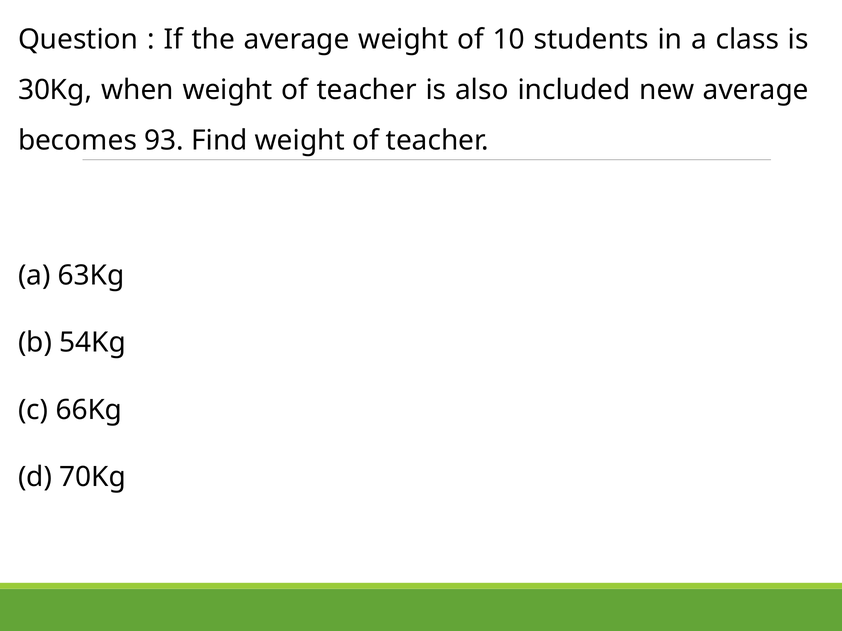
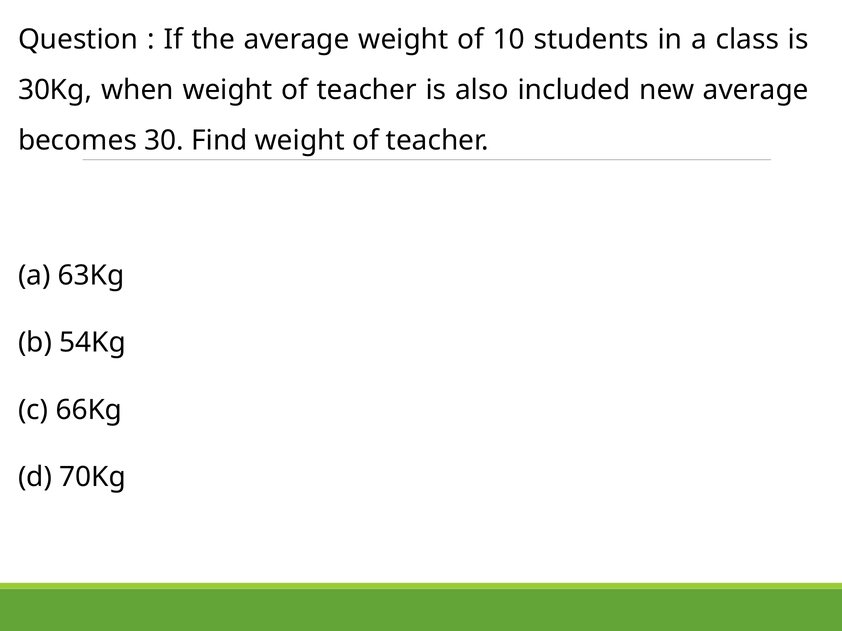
93: 93 -> 30 (164, 141)
